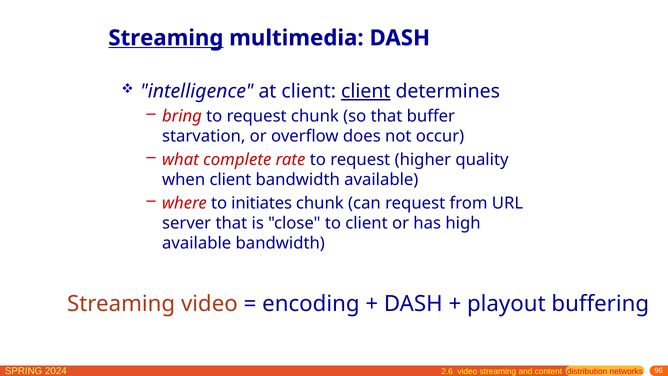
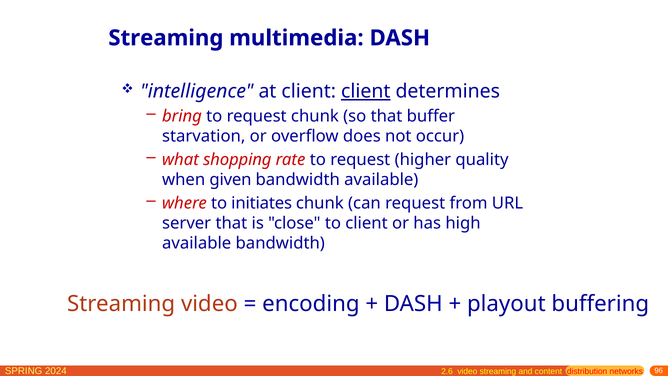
Streaming underline: present -> none (166, 38)
complete: complete -> shopping (237, 159)
when client: client -> given (230, 180)
